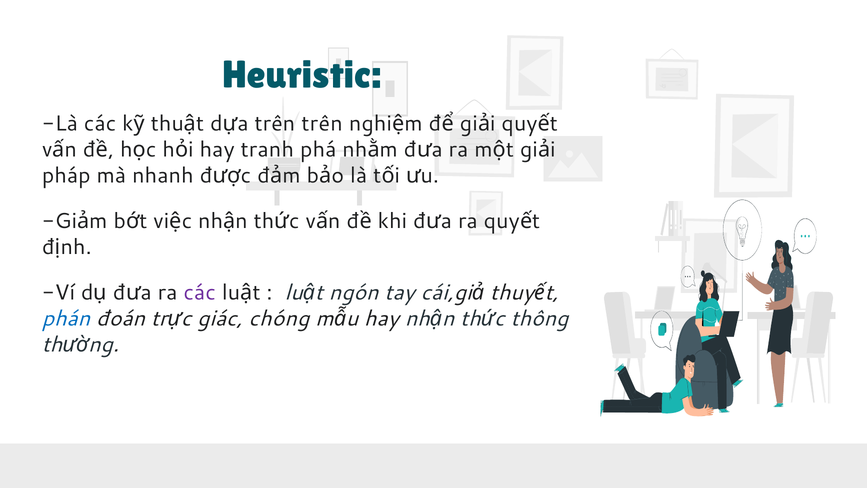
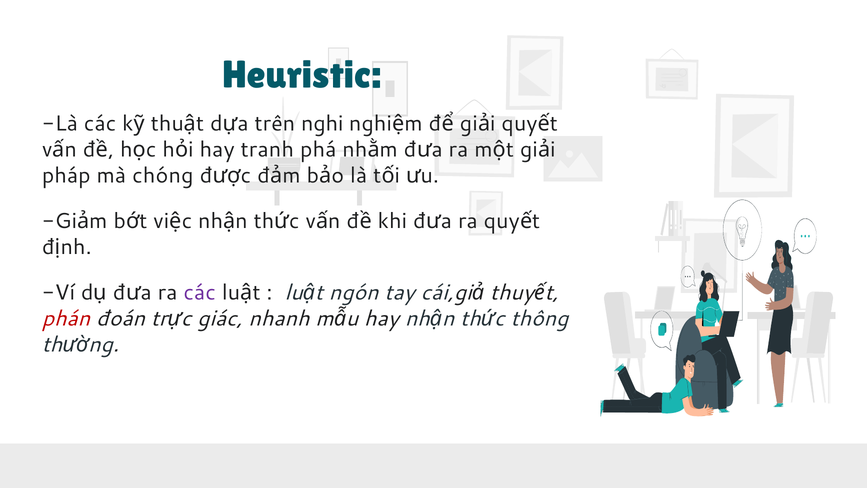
trên trên: trên -> nghi (322, 124)
nhanh: nhanh -> chóng (163, 176)
phán colour: blue -> red (66, 318)
chóng: chóng -> nhanh (279, 318)
